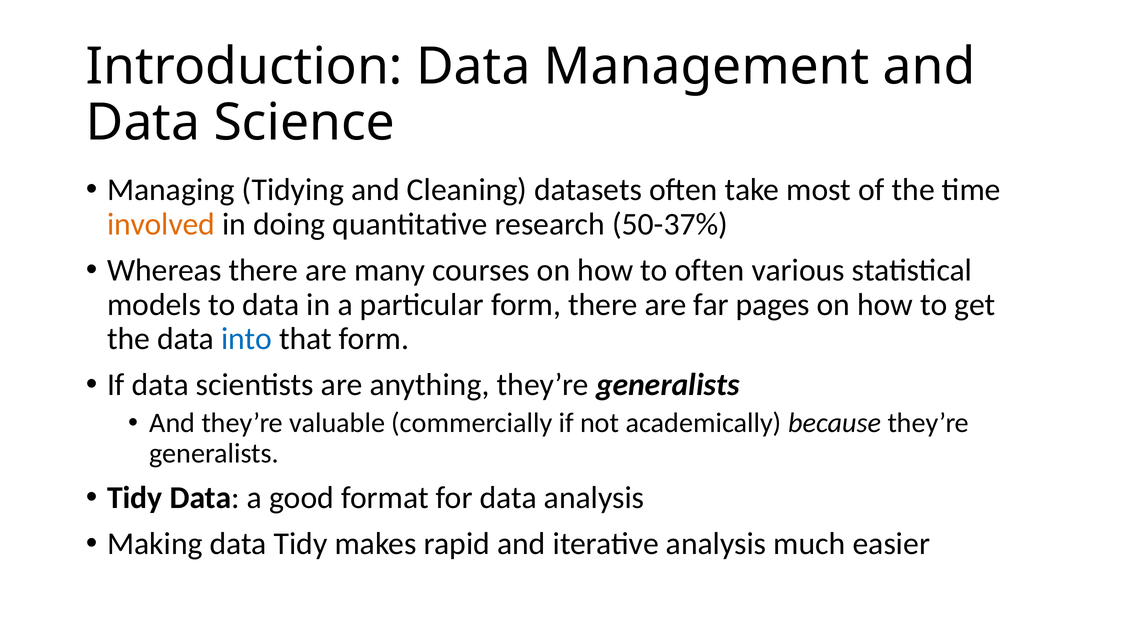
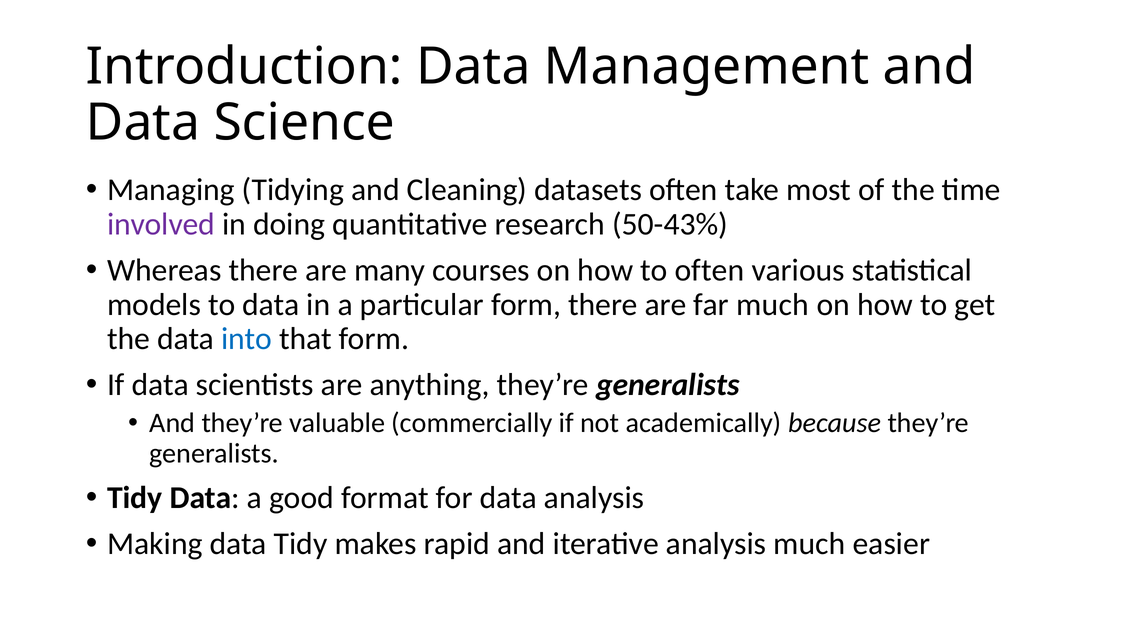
involved colour: orange -> purple (161, 224)
50-37%: 50-37% -> 50-43% (670, 224)
far pages: pages -> much (773, 305)
